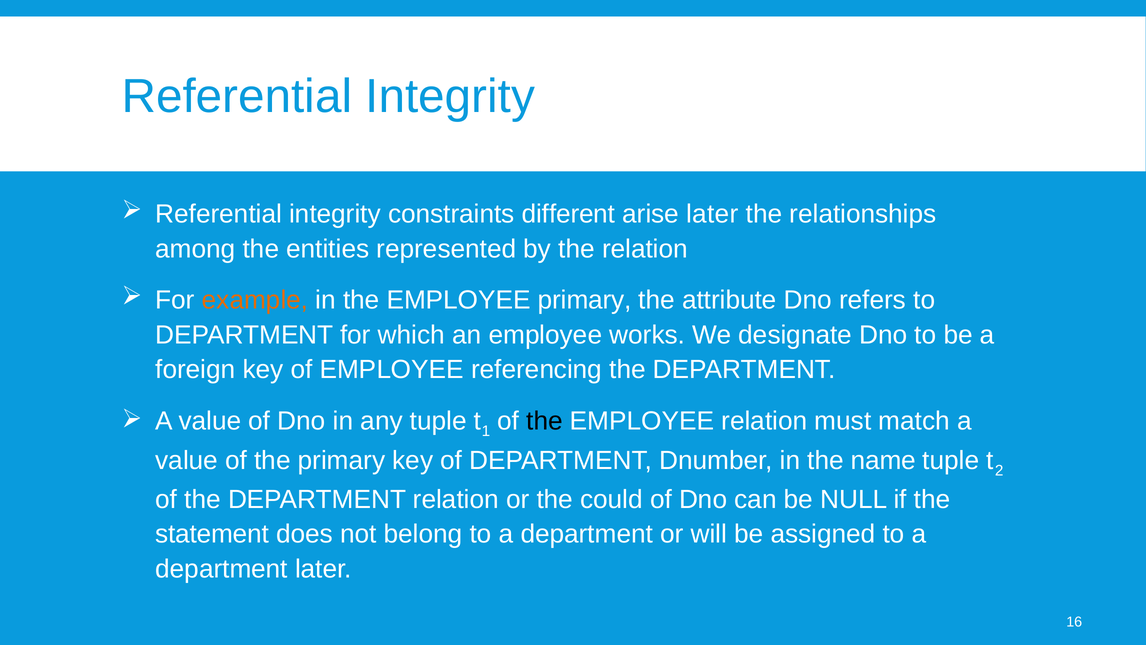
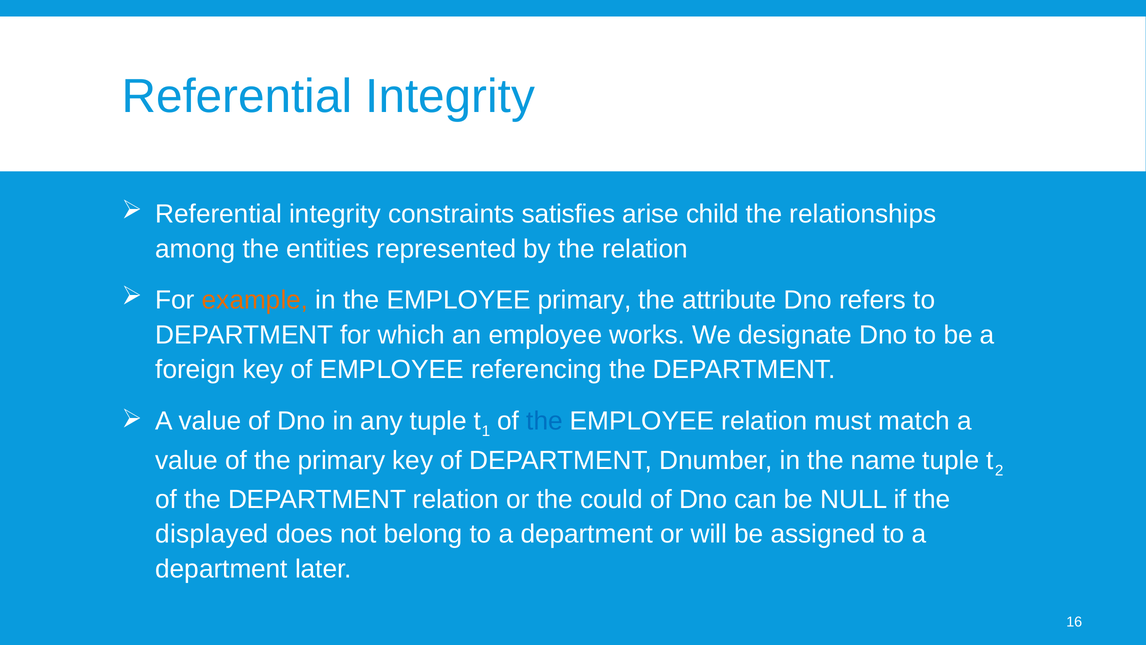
different: different -> satisfies (569, 214)
arise later: later -> child (713, 214)
the colour: black -> blue (545, 421)
statement: statement -> displayed (212, 534)
